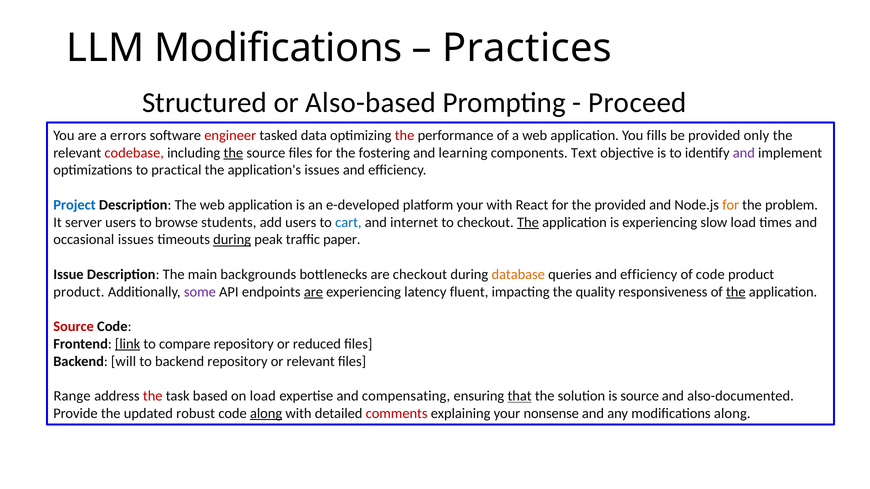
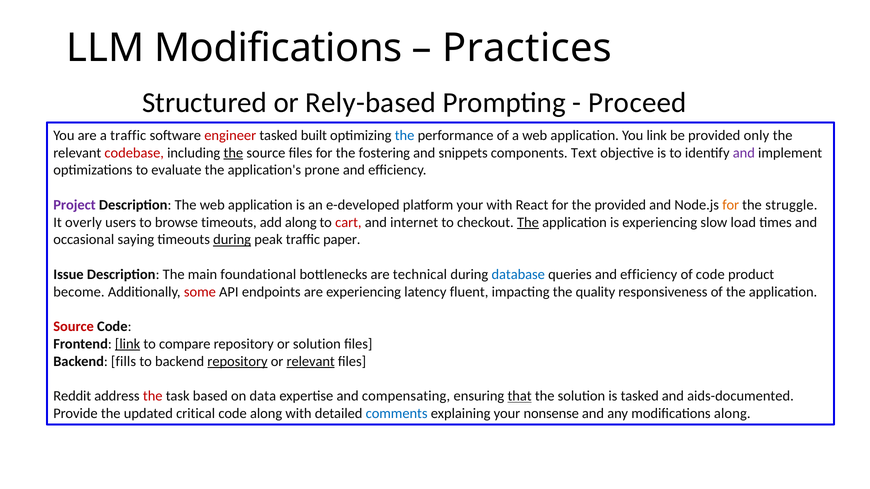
Also-based: Also-based -> Rely-based (371, 103)
a errors: errors -> traffic (128, 136)
data: data -> built (314, 136)
the colour: red -> blue (405, 136)
You fills: fills -> link (657, 136)
learning: learning -> snippets (463, 153)
practical: practical -> evaluate (176, 170)
application's issues: issues -> prone (322, 170)
Project colour: blue -> purple (75, 205)
problem: problem -> struggle (791, 205)
server: server -> overly (83, 222)
browse students: students -> timeouts (229, 222)
add users: users -> along (301, 222)
cart colour: blue -> red (348, 222)
occasional issues: issues -> saying (136, 240)
backgrounds: backgrounds -> foundational (258, 275)
are checkout: checkout -> technical (420, 275)
database colour: orange -> blue (518, 275)
product: product -> become (79, 292)
some colour: purple -> red (200, 292)
are underline: present -> none (313, 292)
the underline: present -> none (736, 292)
or reduced: reduced -> solution (317, 344)
will: will -> fills (124, 362)
repository underline: none -> present (237, 362)
relevant underline: none -> present (311, 362)
Range: Range -> Reddit (72, 396)
on load: load -> data (263, 396)
is source: source -> tasked (640, 396)
also-documented: also-documented -> aids-documented (740, 396)
robust: robust -> critical (196, 414)
along underline: present -> none (266, 414)
comments colour: red -> blue (397, 414)
